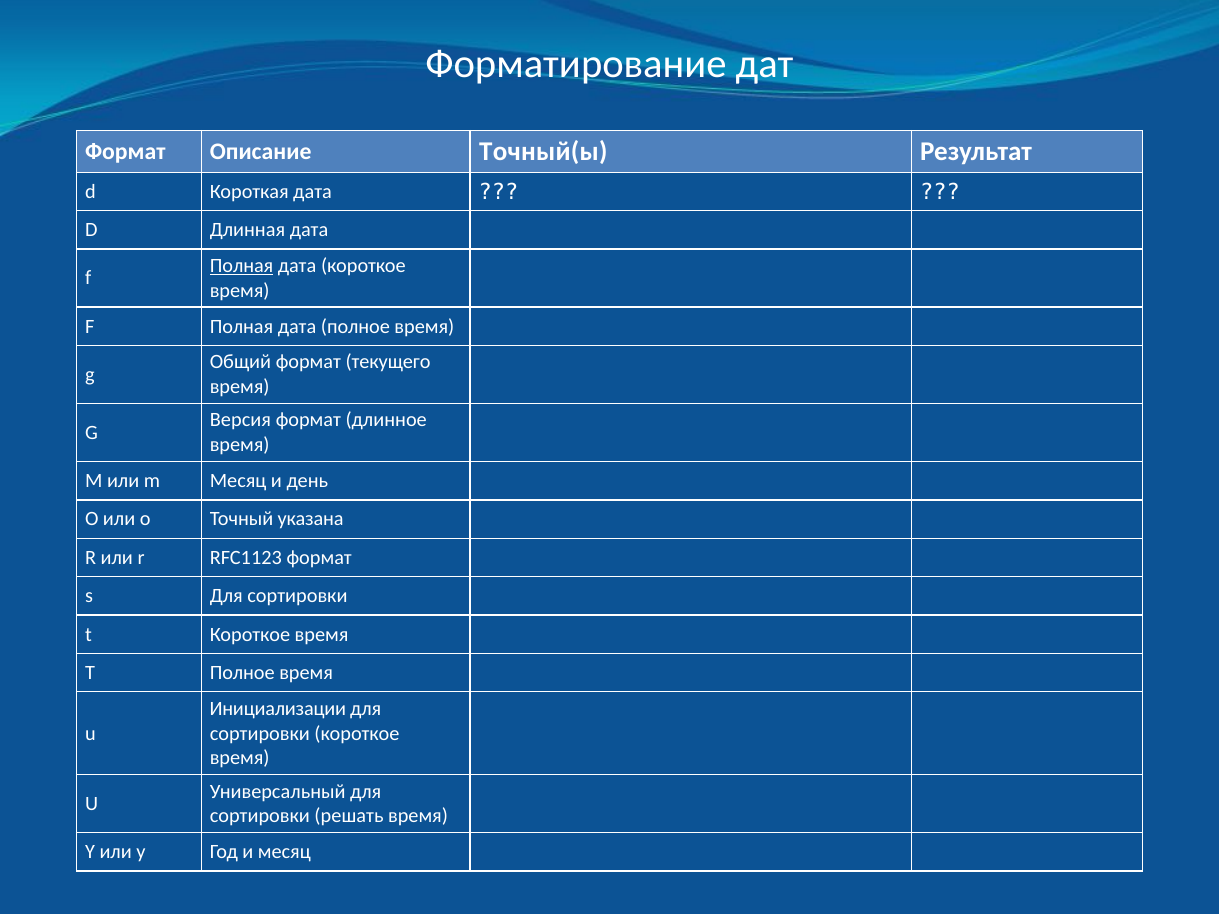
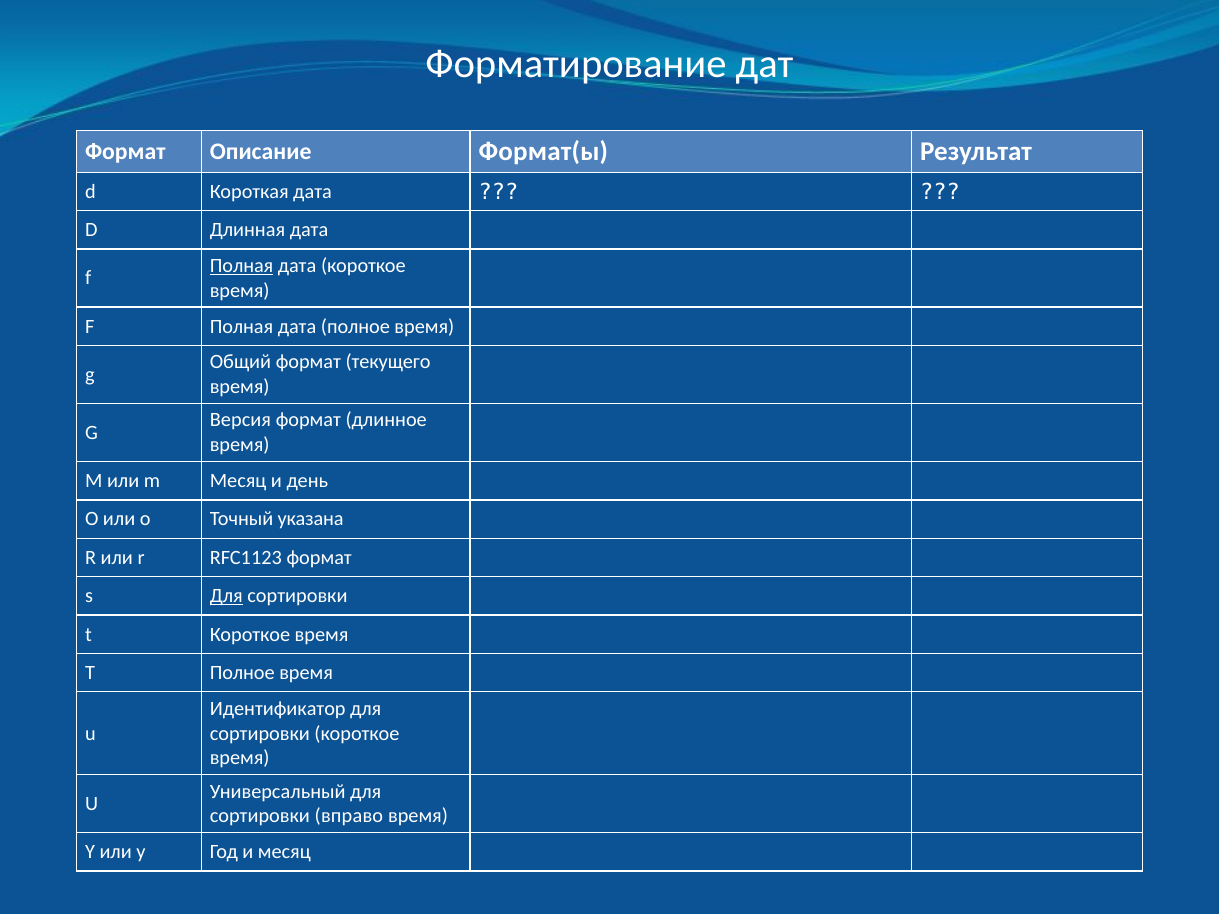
Точный(ы: Точный(ы -> Формат(ы (543, 152)
Для underline: none -> present (226, 596)
Инициализации: Инициализации -> Идентификатор (278, 709)
решать: решать -> вправо (349, 816)
